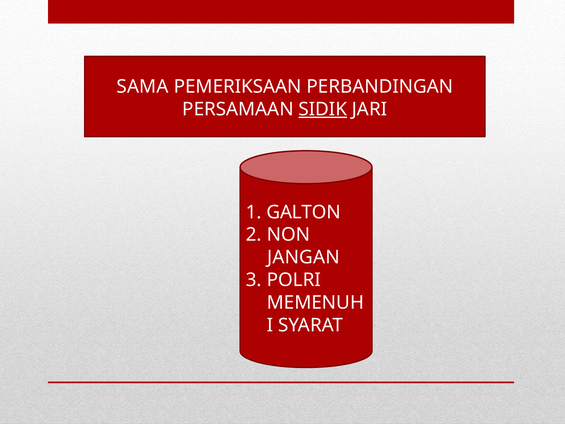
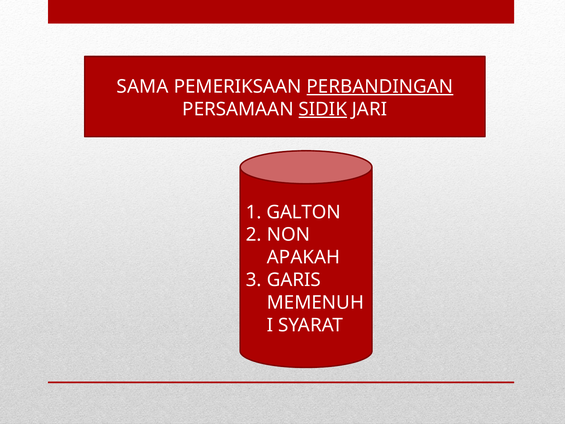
PERBANDINGAN underline: none -> present (380, 87)
JANGAN: JANGAN -> APAKAH (304, 257)
POLRI: POLRI -> GARIS (294, 280)
